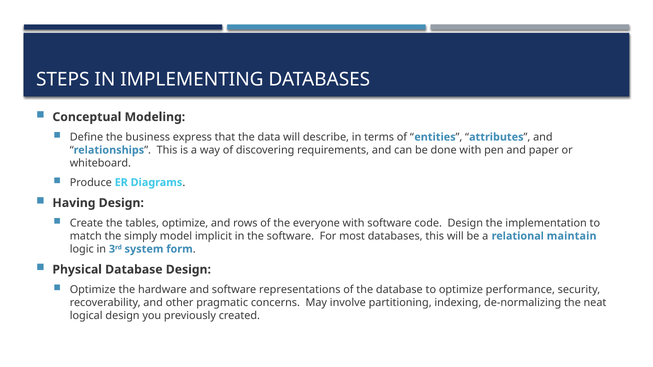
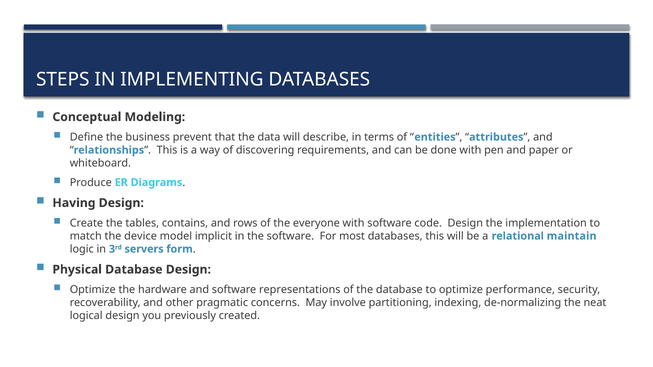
express: express -> prevent (192, 137)
tables optimize: optimize -> contains (185, 223)
simply: simply -> device (141, 236)
system: system -> servers (144, 249)
